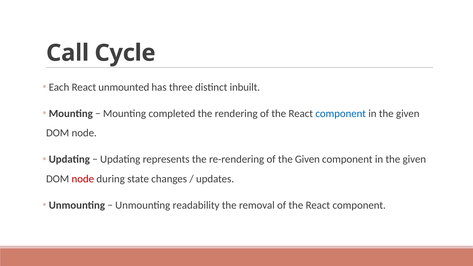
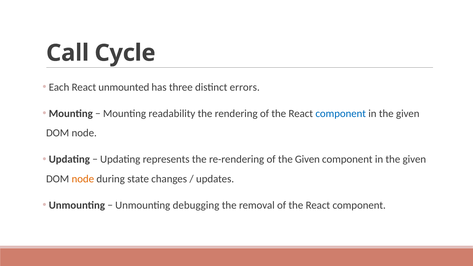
inbuilt: inbuilt -> errors (245, 87)
completed: completed -> readability (172, 114)
node colour: red -> orange (83, 179)
readability: readability -> debugging (196, 205)
